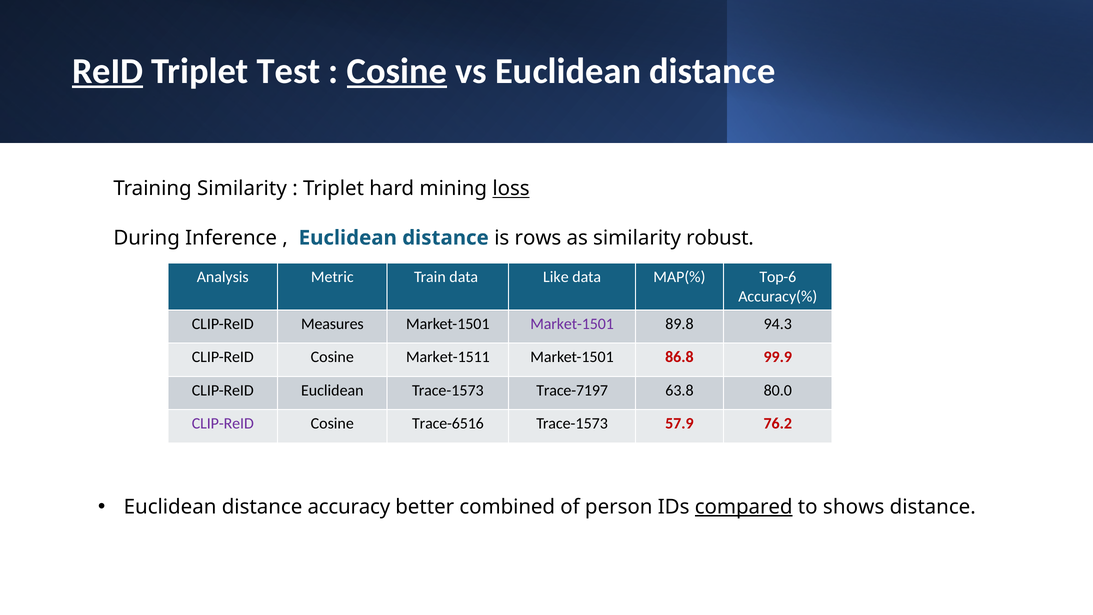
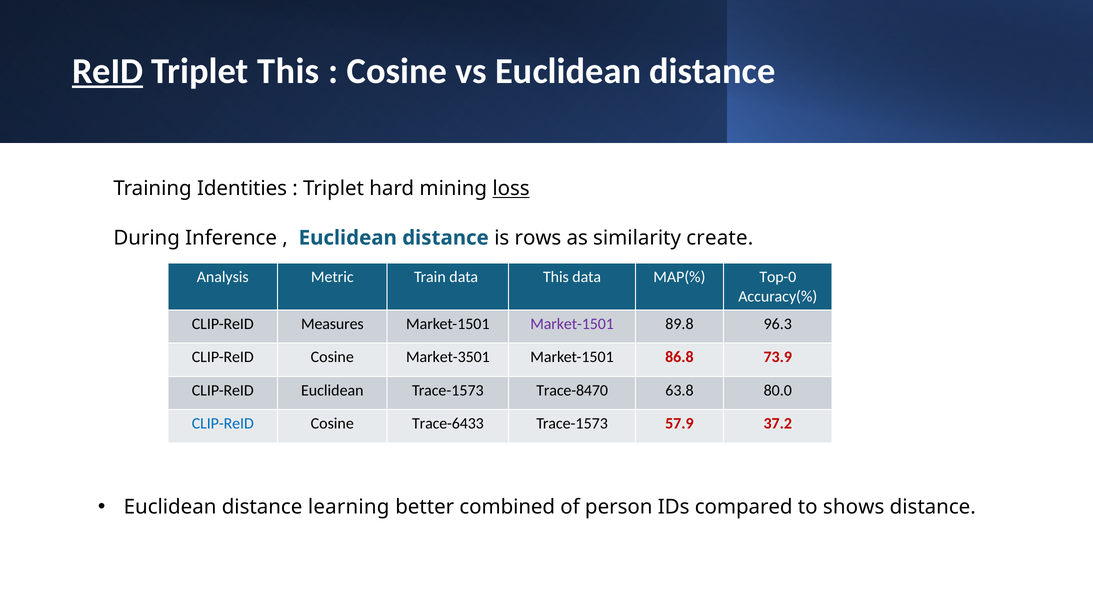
Triplet Test: Test -> This (288, 71)
Cosine underline: present -> none (397, 71)
Training Similarity: Similarity -> Identities (242, 189)
robust: robust -> create (720, 238)
data Like: Like -> This (556, 277)
Top-6: Top-6 -> Top-0 (778, 277)
94.3: 94.3 -> 96.3 (778, 324)
Market-1511: Market-1511 -> Market-3501 (448, 357)
99.9: 99.9 -> 73.9 (778, 357)
Trace-7197: Trace-7197 -> Trace-8470 (572, 390)
CLIP-ReID colour: purple -> blue (223, 424)
Trace-6516: Trace-6516 -> Trace-6433 (448, 424)
76.2: 76.2 -> 37.2 (778, 424)
accuracy: accuracy -> learning (349, 507)
compared underline: present -> none (744, 507)
